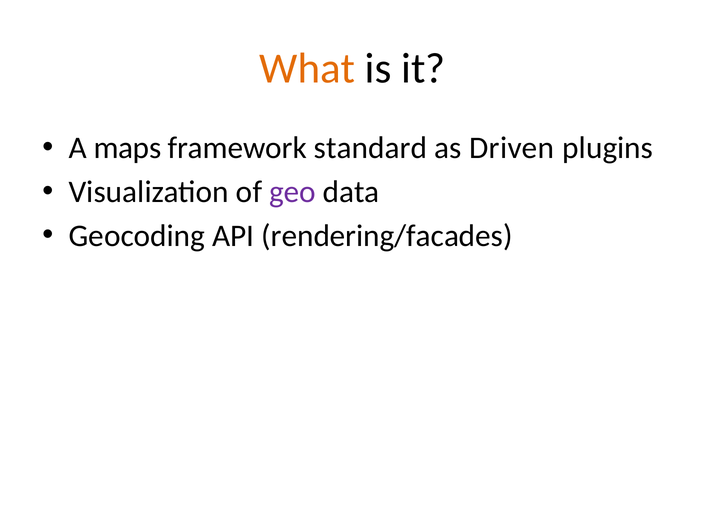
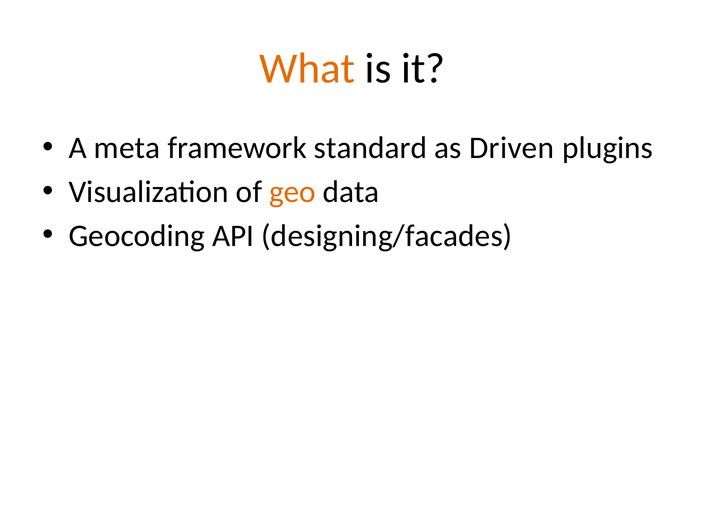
maps: maps -> meta (127, 148)
geo colour: purple -> orange (293, 192)
rendering/facades: rendering/facades -> designing/facades (387, 236)
